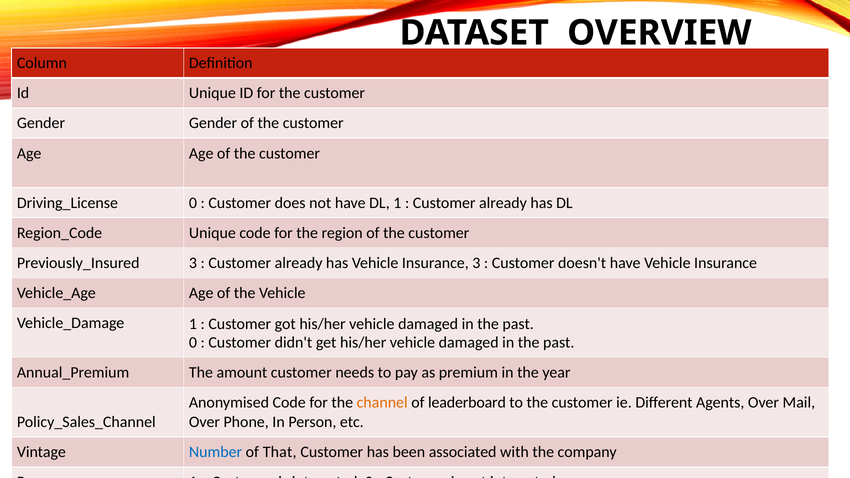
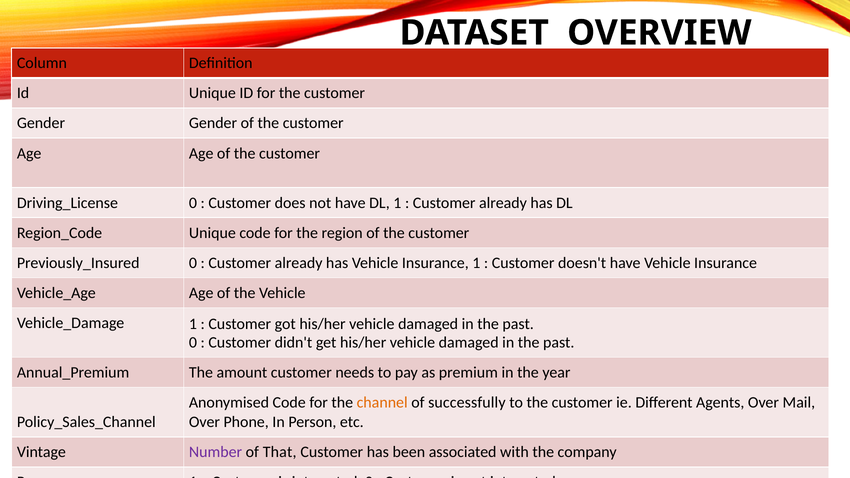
3: 3 -> 0 (193, 263)
Insurance 3: 3 -> 1 (476, 263)
leaderboard: leaderboard -> successfully (467, 403)
Number colour: blue -> purple (216, 452)
